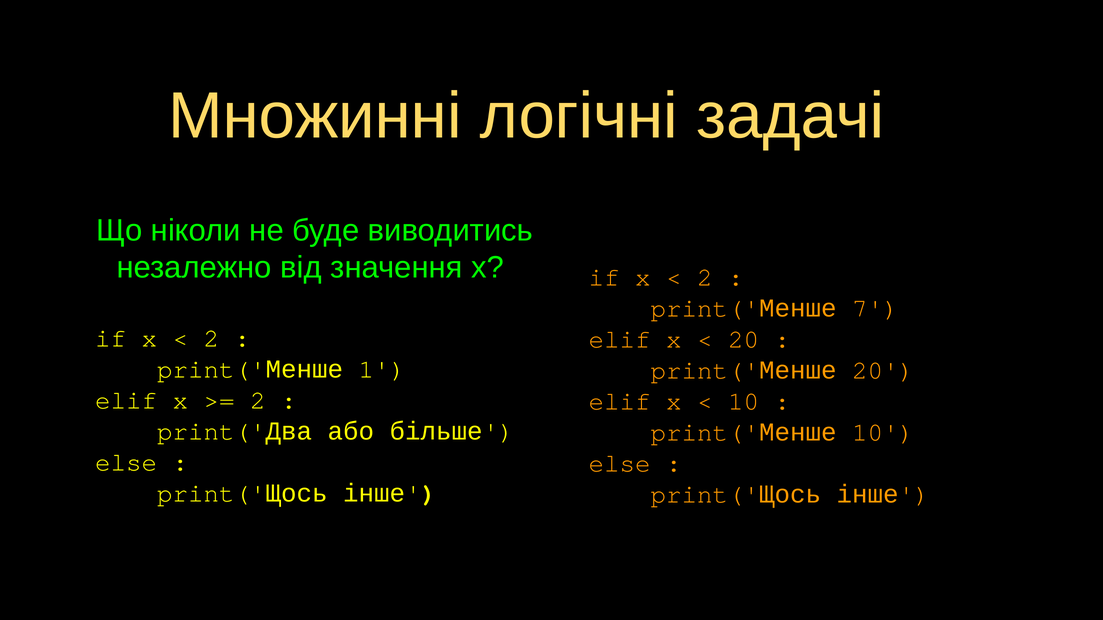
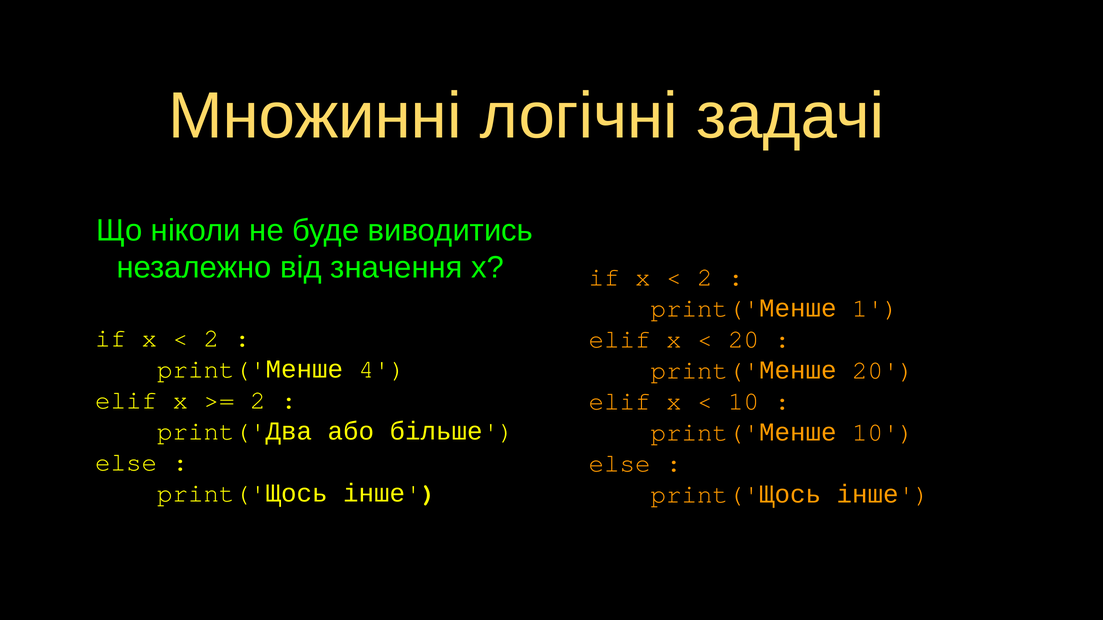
7: 7 -> 1 (876, 309)
1: 1 -> 4 (382, 370)
